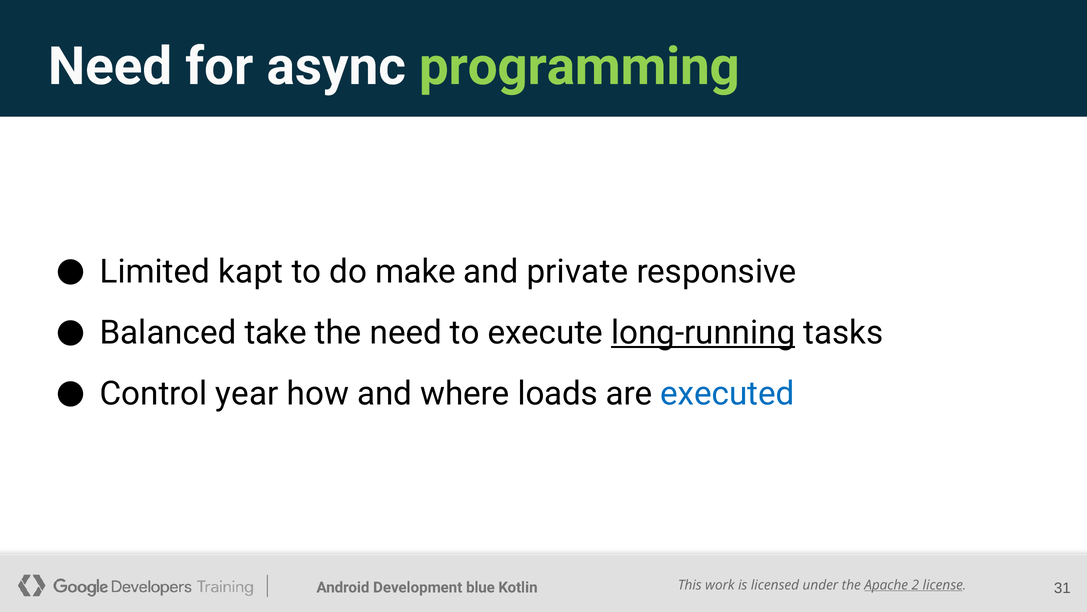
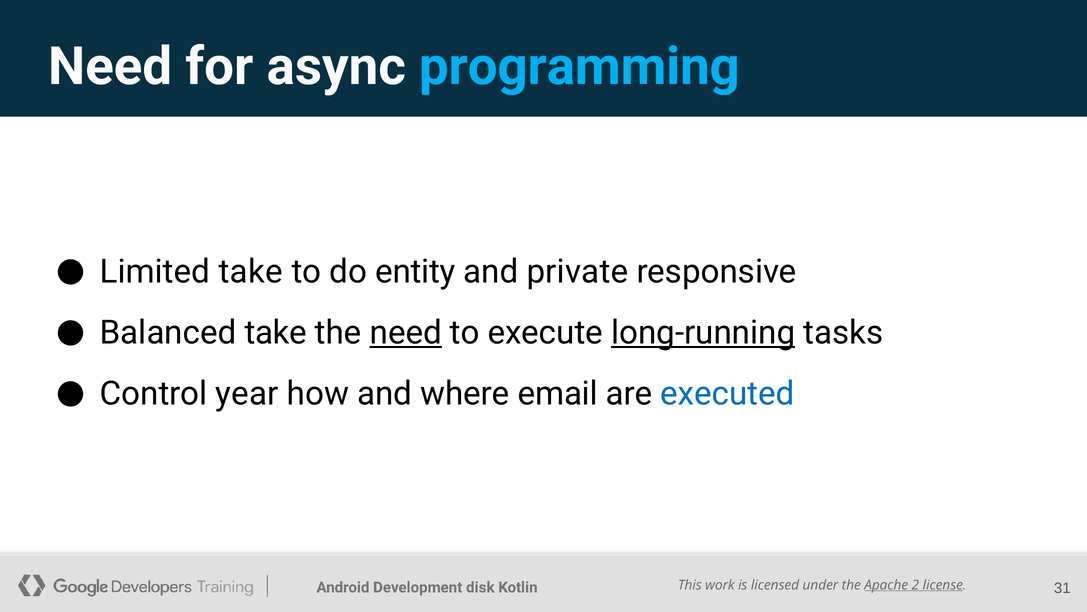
programming colour: light green -> light blue (579, 67)
Limited kapt: kapt -> take (251, 271)
make: make -> entity (415, 271)
need underline: none -> present (406, 332)
loads: loads -> email (558, 393)
blue: blue -> disk (480, 587)
